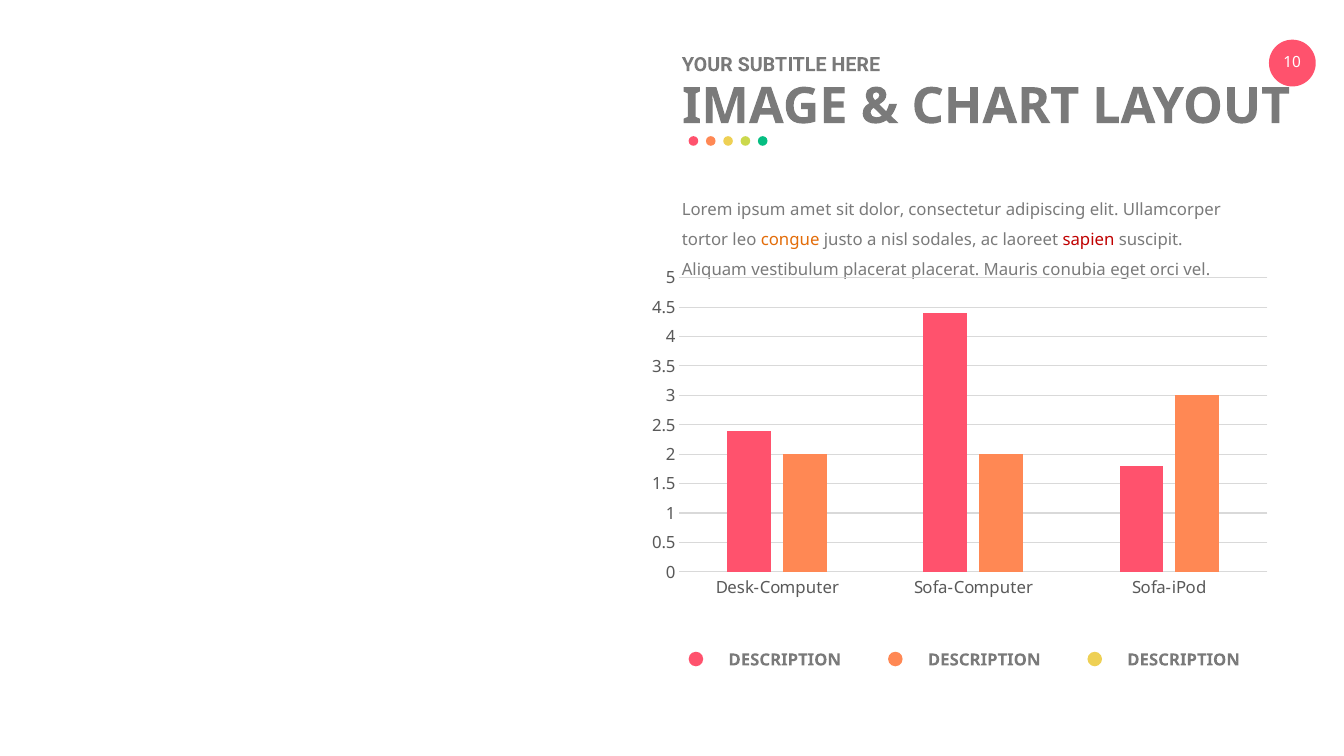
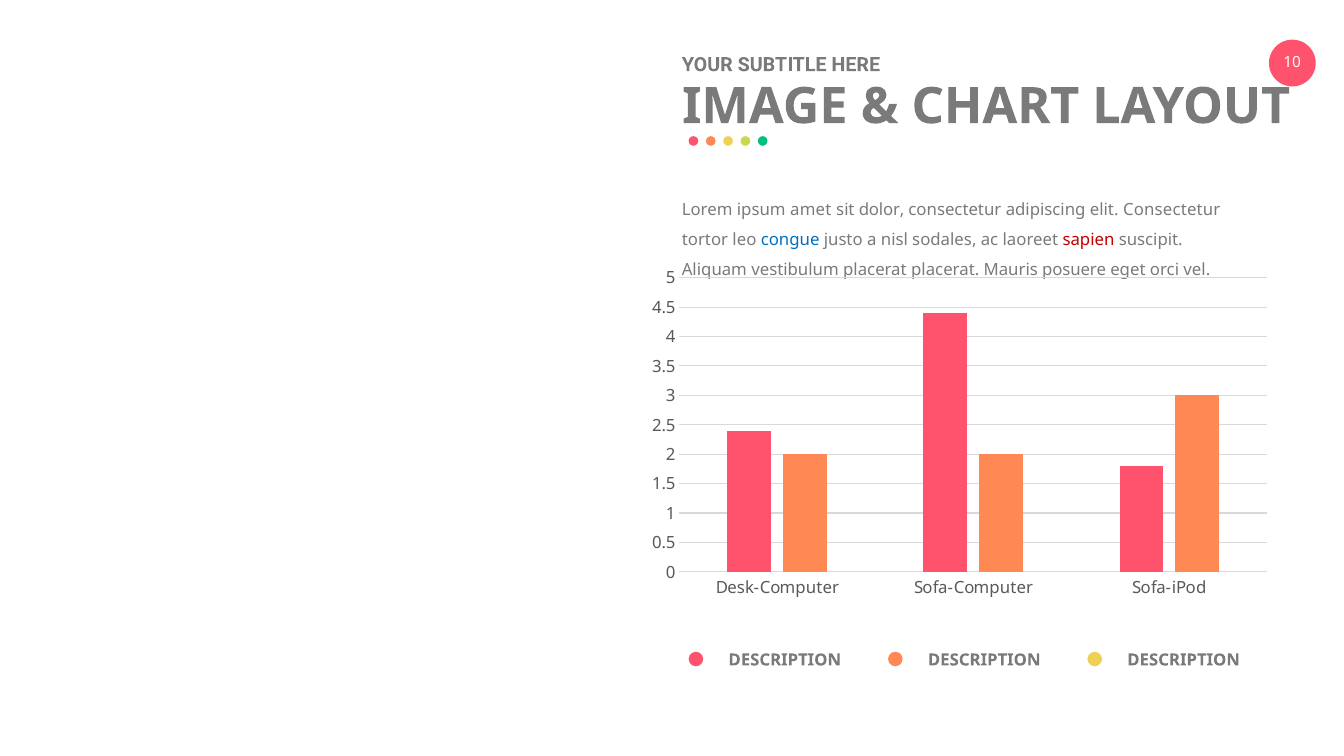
elit Ullamcorper: Ullamcorper -> Consectetur (1172, 210)
congue colour: orange -> blue (790, 240)
conubia: conubia -> posuere (1074, 270)
